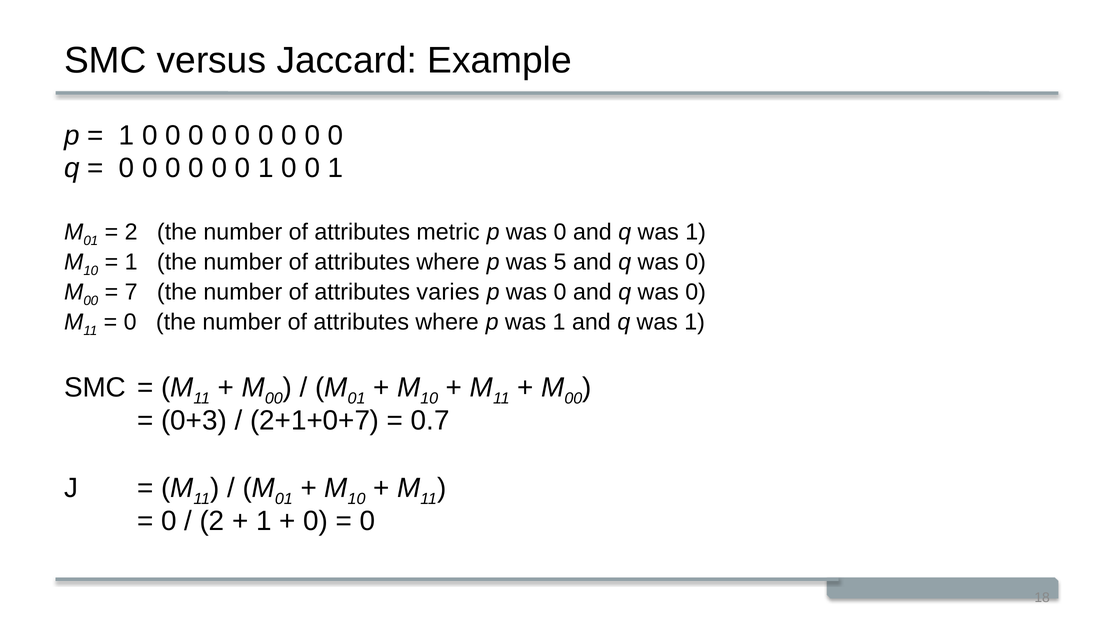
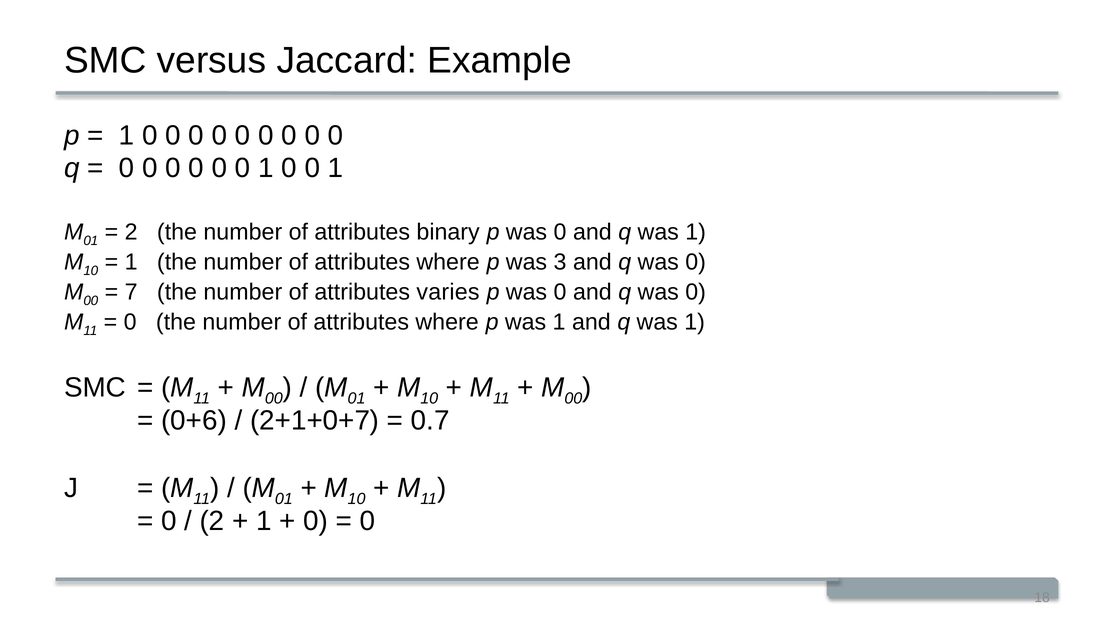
metric: metric -> binary (448, 232)
5: 5 -> 3 (560, 262)
0+3: 0+3 -> 0+6 (194, 421)
